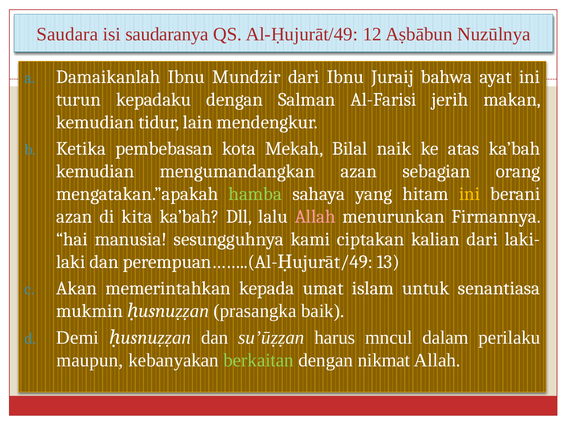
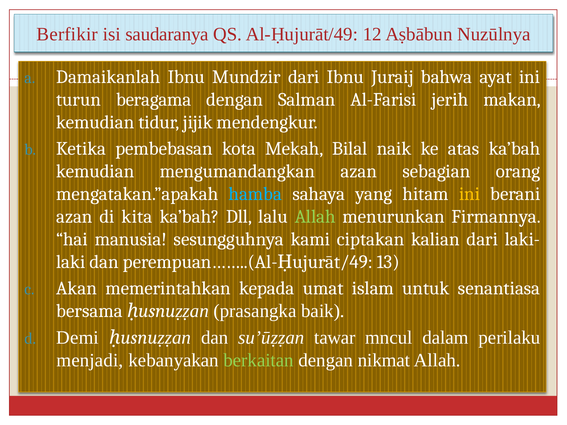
Saudara: Saudara -> Berfikir (67, 34)
kepadaku: kepadaku -> beragama (154, 100)
lain: lain -> jijik (198, 122)
hamba colour: light green -> light blue (255, 194)
Allah colour: pink -> light green (315, 217)
mukmin: mukmin -> bersama (90, 311)
harus: harus -> tawar (335, 338)
maupun: maupun -> menjadi (90, 360)
